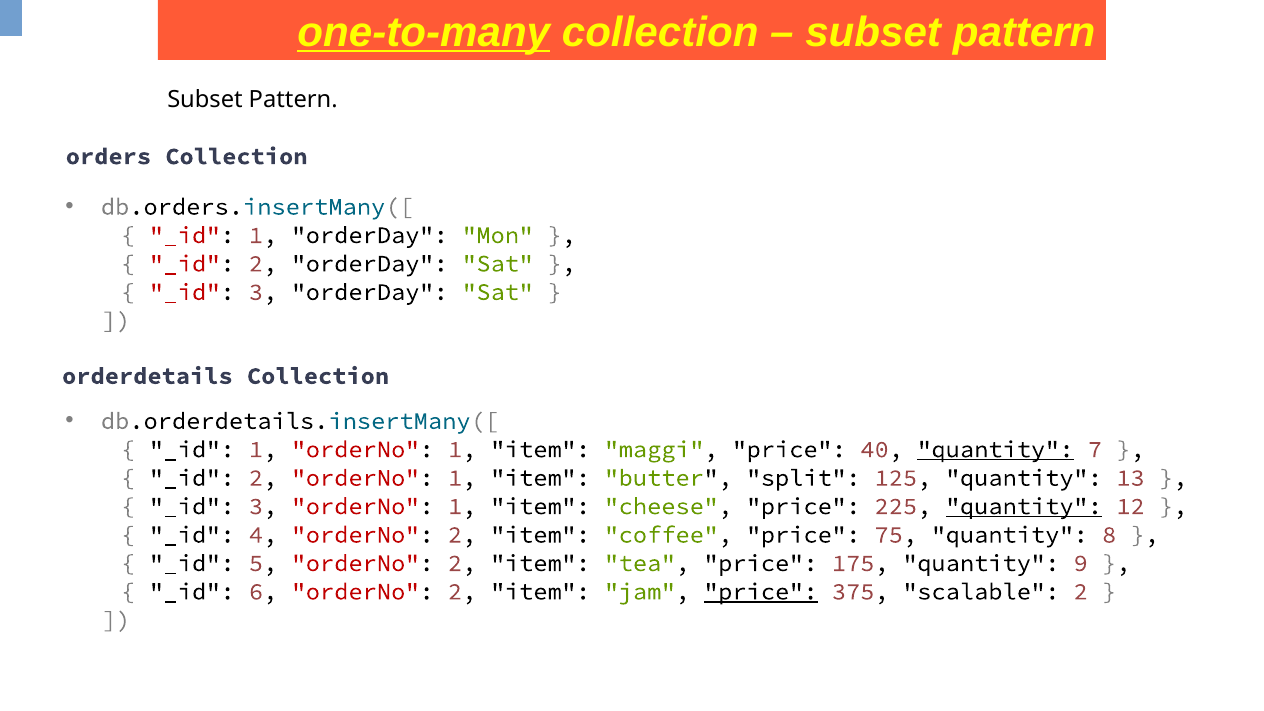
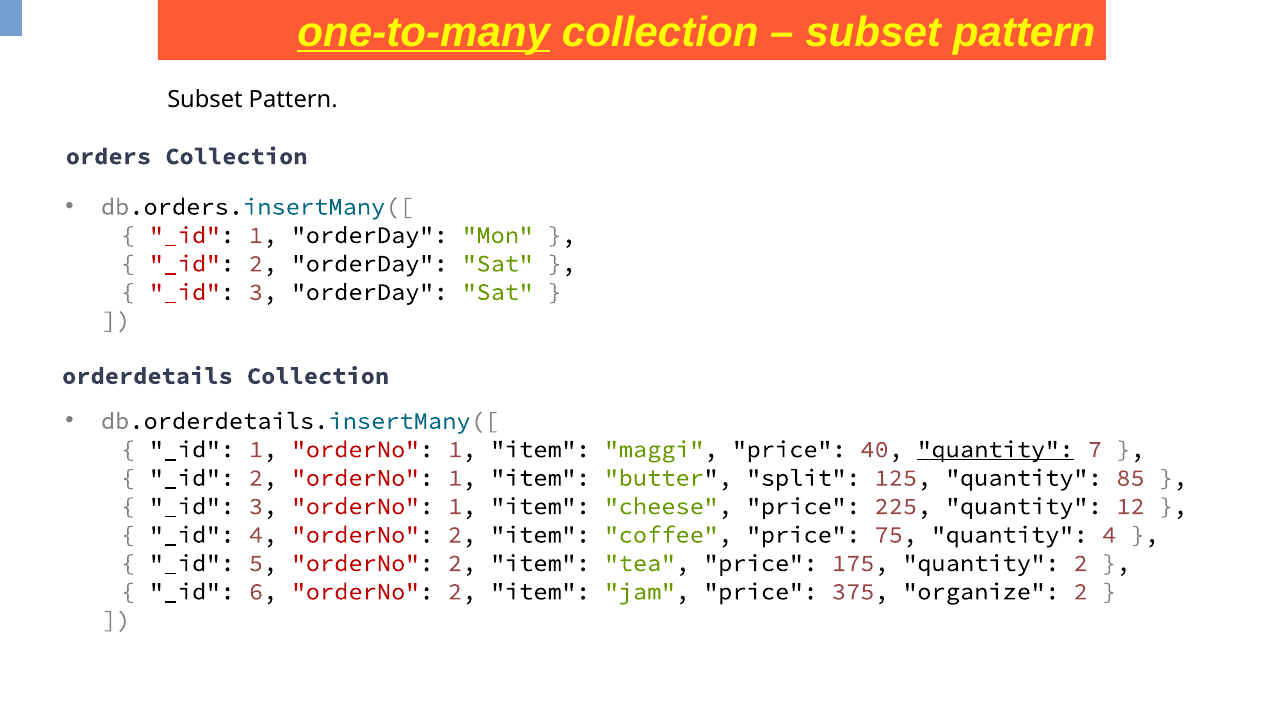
13: 13 -> 85 (1131, 478)
quantity underline: present -> none (1024, 506)
quantity 8: 8 -> 4 (1109, 535)
quantity 9: 9 -> 2 (1081, 563)
price underline: present -> none (761, 592)
scalable: scalable -> organize (981, 592)
